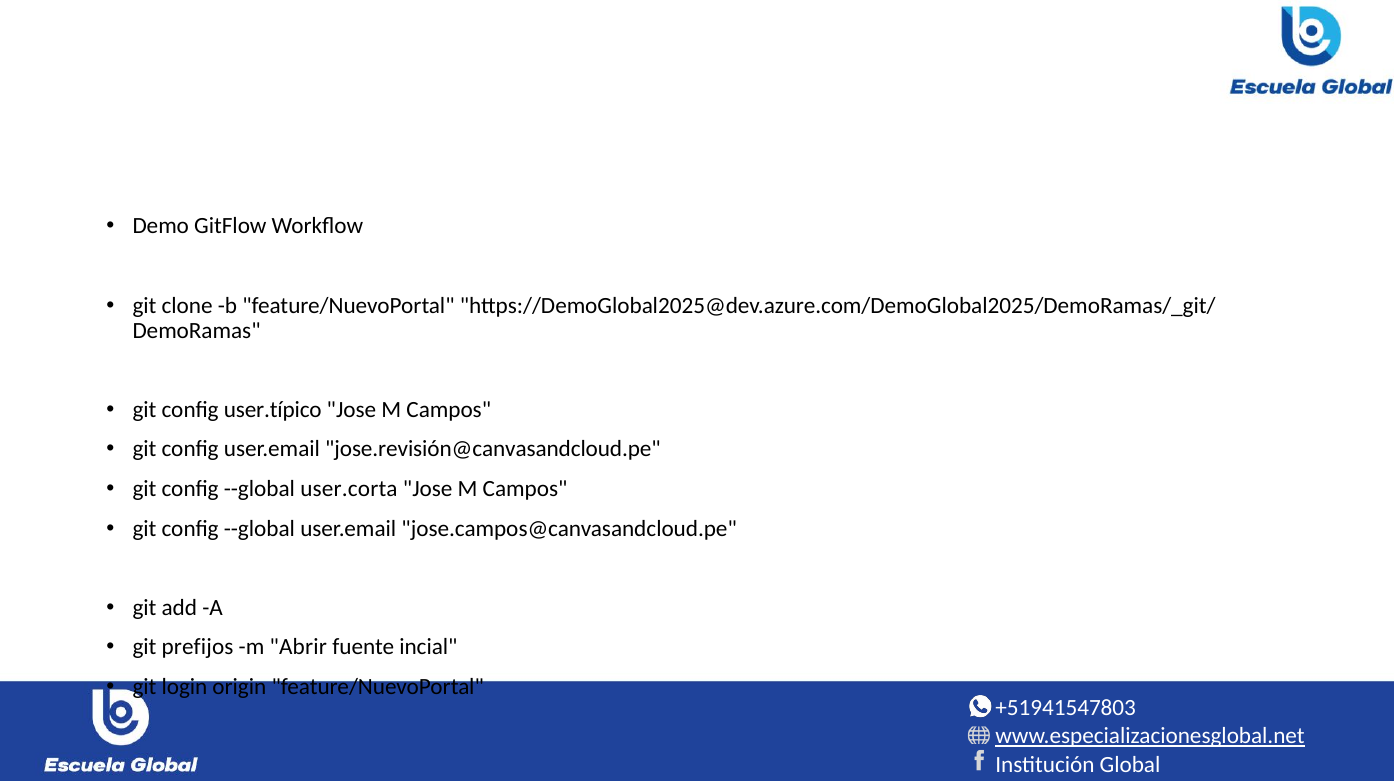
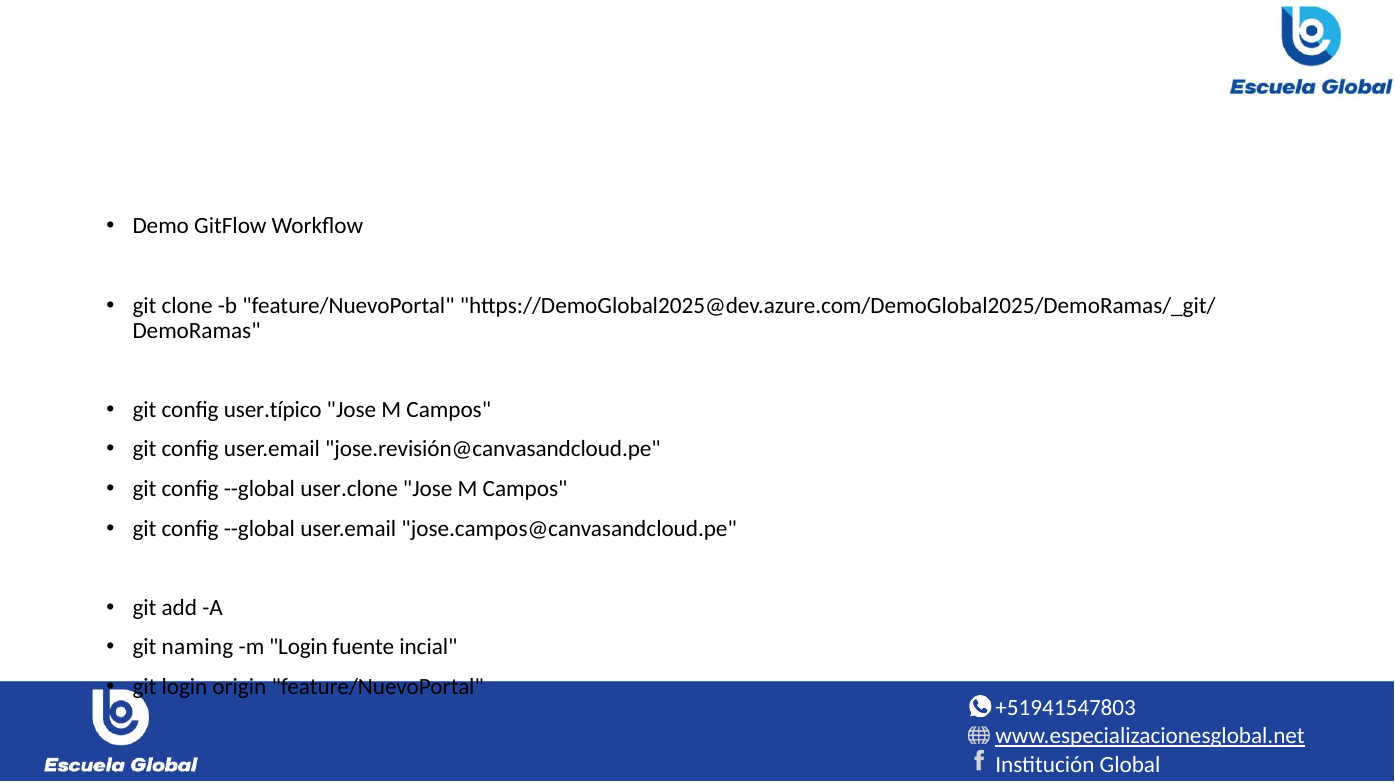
user.corta: user.corta -> user.clone (349, 489)
prefijos: prefijos -> naming (197, 648)
m Abrir: Abrir -> Login (298, 648)
